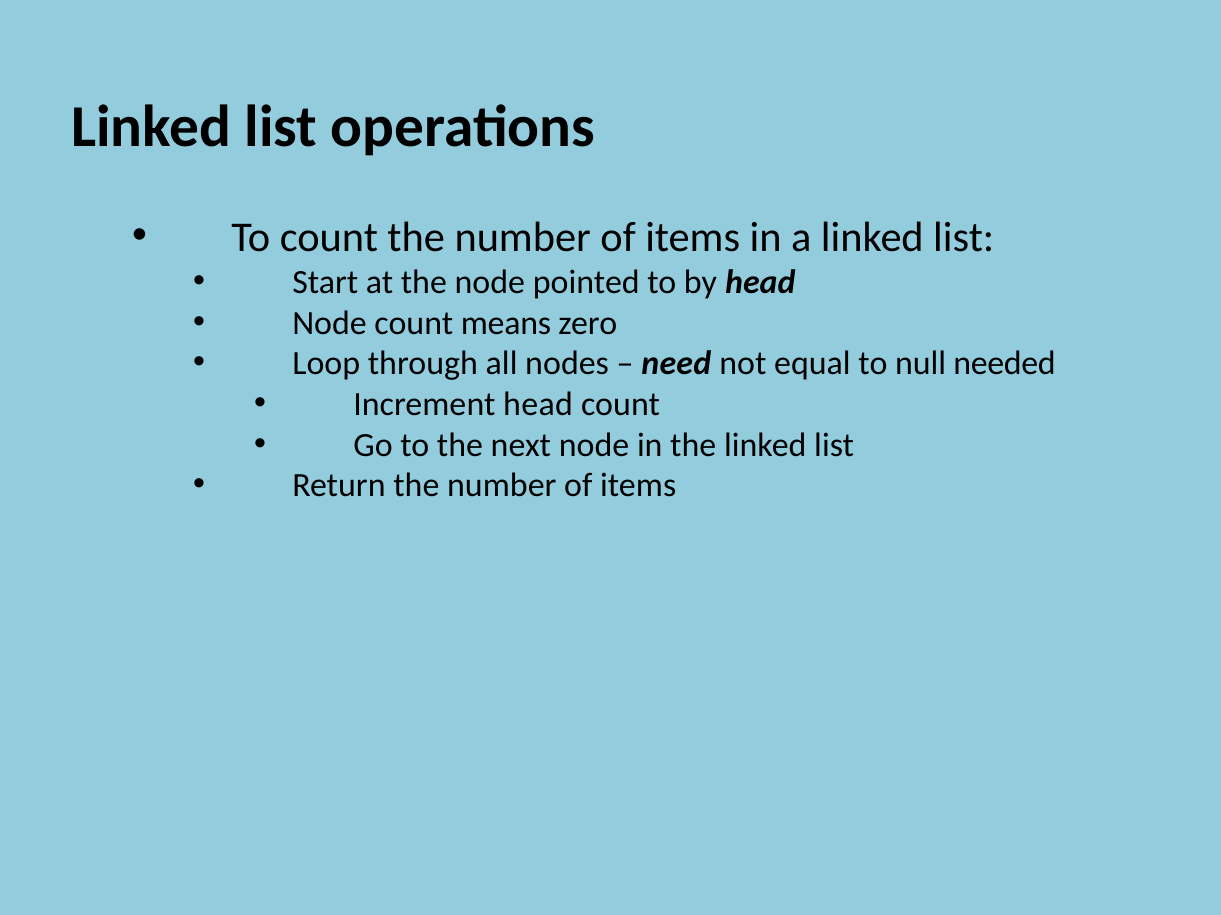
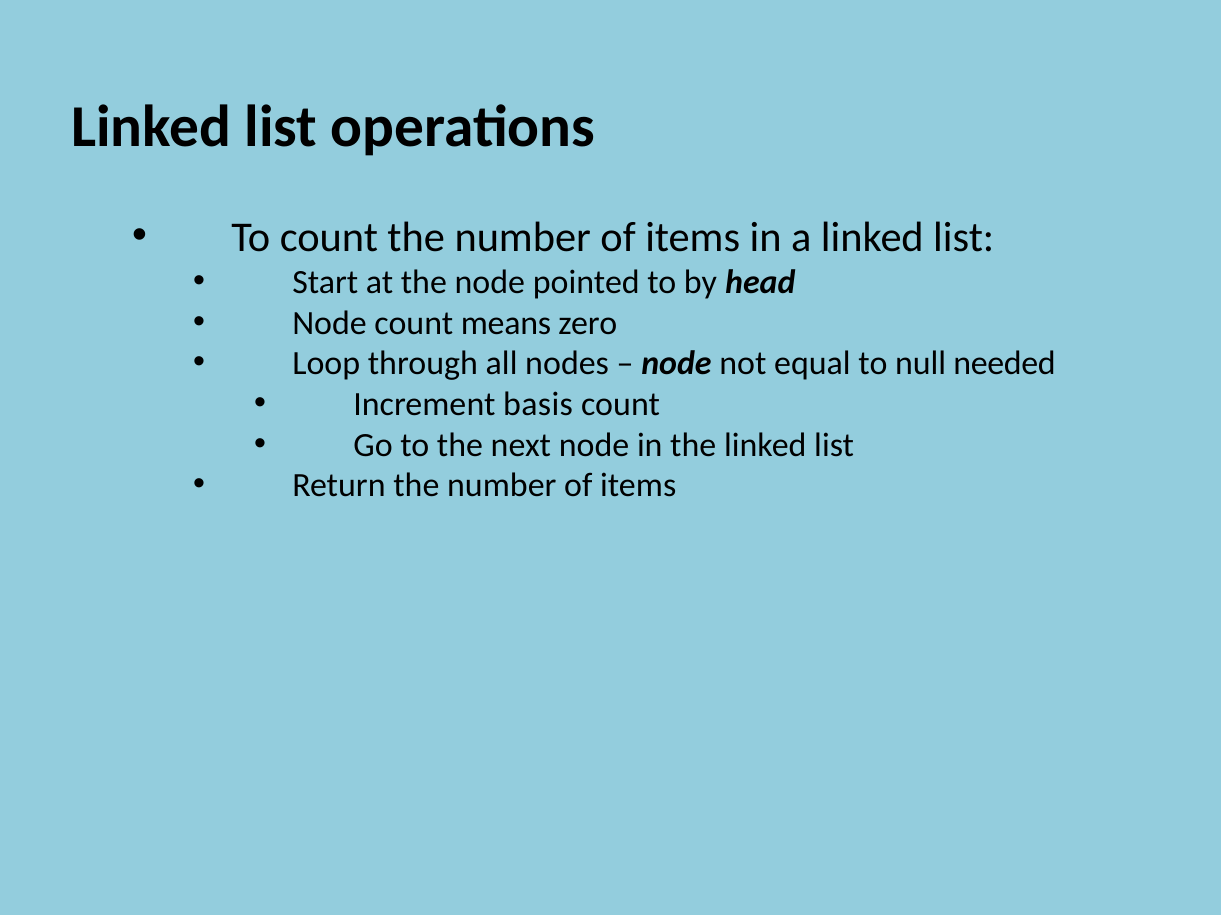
need: need -> node (676, 364)
Increment head: head -> basis (538, 405)
